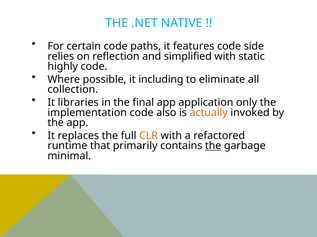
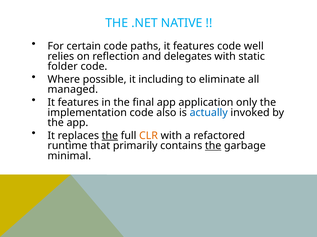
side: side -> well (254, 46)
simplified: simplified -> delegates (188, 57)
highly: highly -> folder (63, 67)
collection: collection -> managed (73, 90)
libraries: libraries -> features (78, 103)
actually colour: orange -> blue (209, 113)
the underline: none -> present (110, 136)
